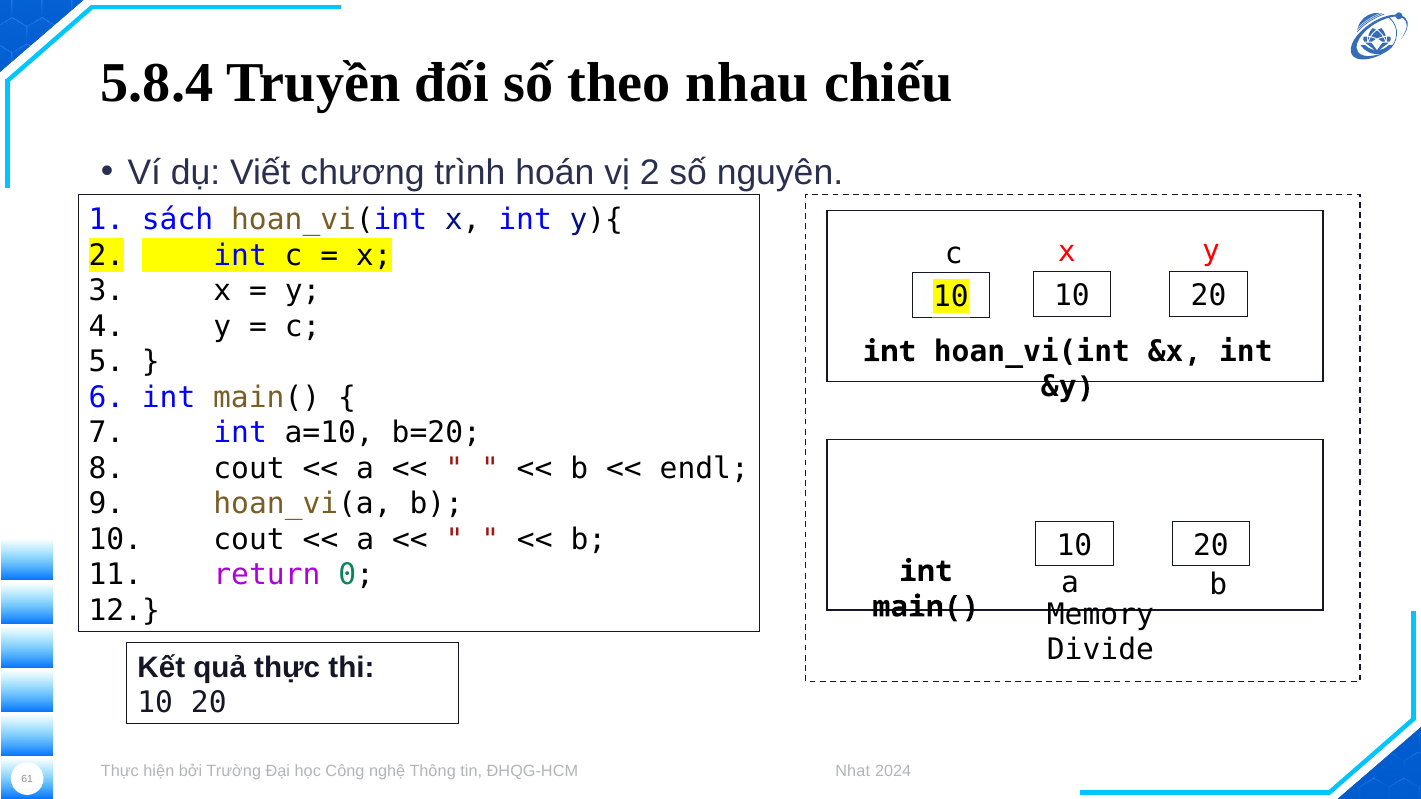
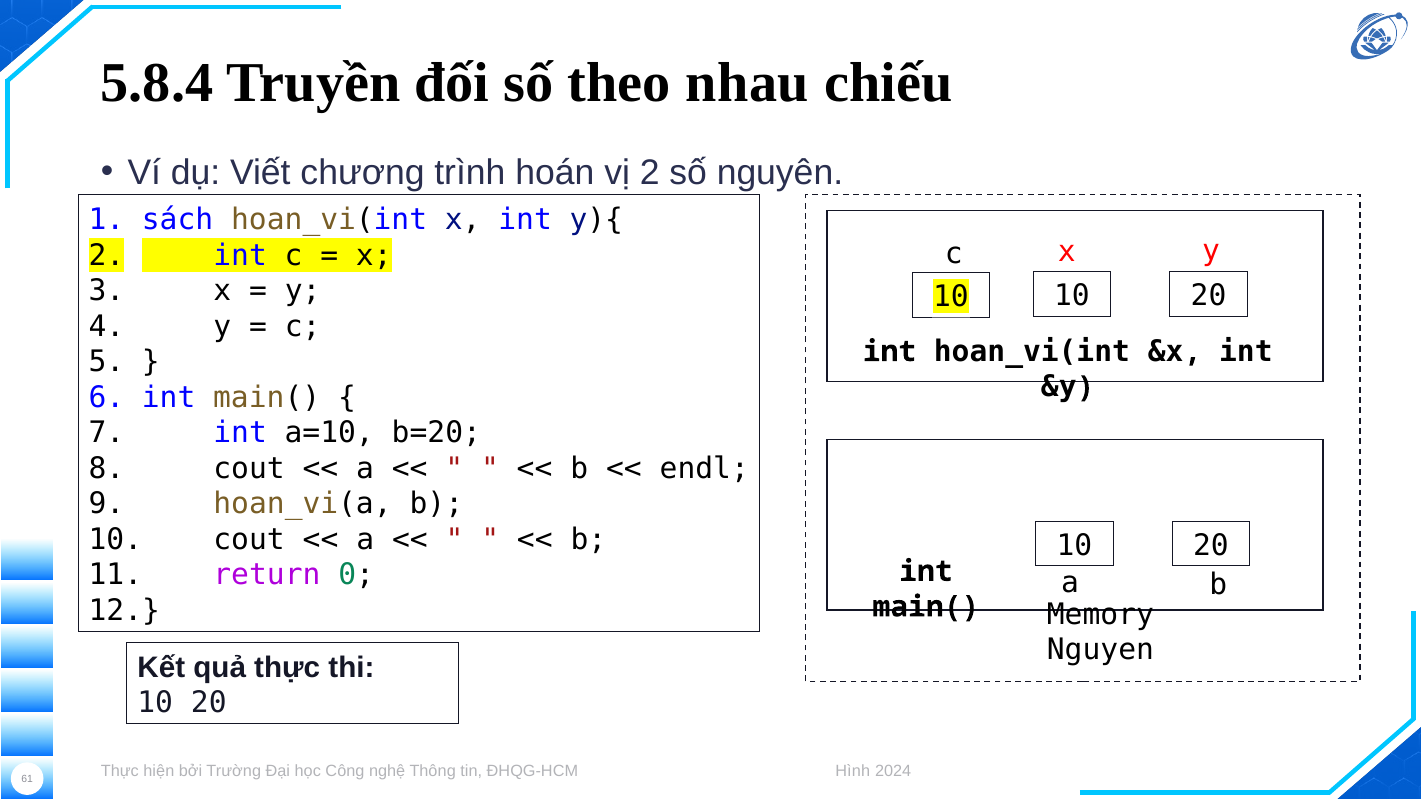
Divide: Divide -> Nguyen (1100, 650)
Nhat: Nhat -> Hình (853, 771)
